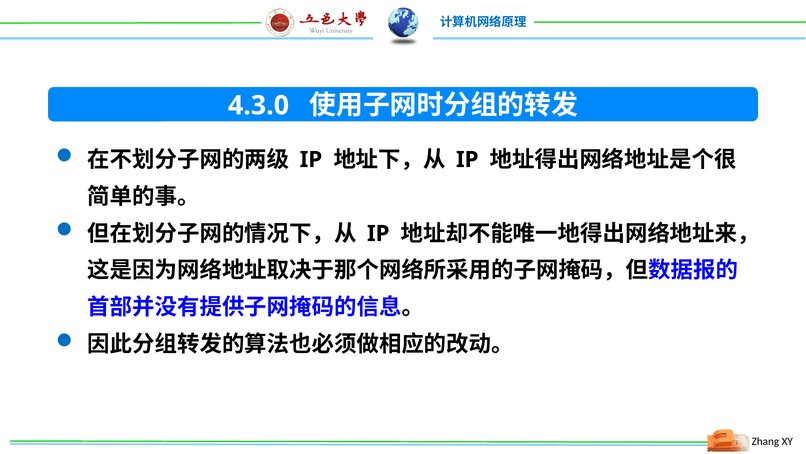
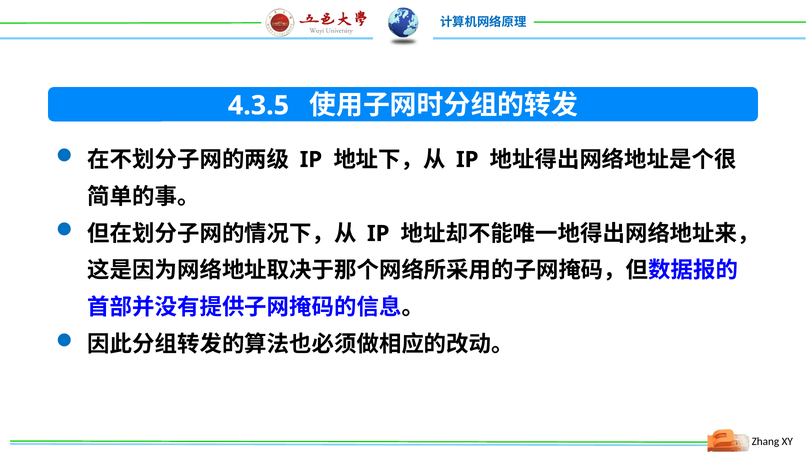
4.3.0: 4.3.0 -> 4.3.5 (258, 105)
